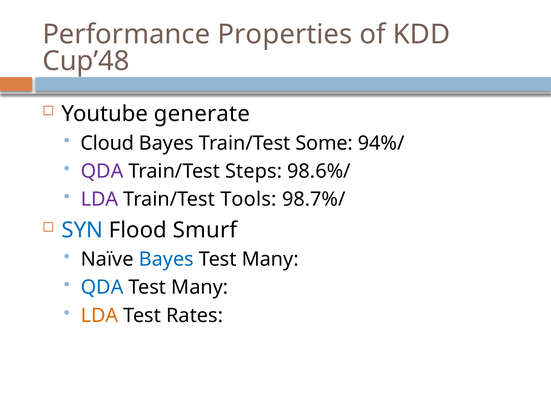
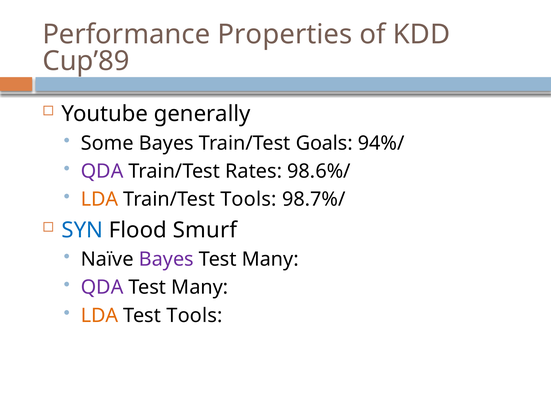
Cup’48: Cup’48 -> Cup’89 (86, 61)
generate: generate -> generally (202, 114)
Cloud: Cloud -> Some (107, 143)
Some: Some -> Goals (324, 143)
Steps: Steps -> Rates (254, 171)
LDA colour: purple -> orange (100, 199)
Bayes colour: blue -> purple (166, 260)
QDA colour: blue -> purple (102, 288)
Test Rates: Rates -> Tools (195, 316)
